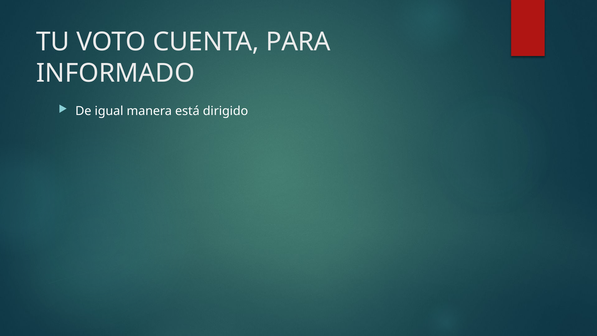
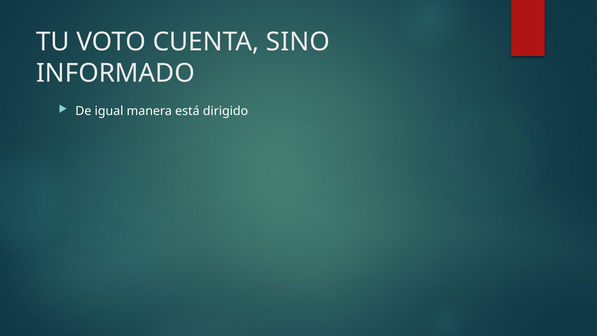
PARA: PARA -> SINO (298, 42)
